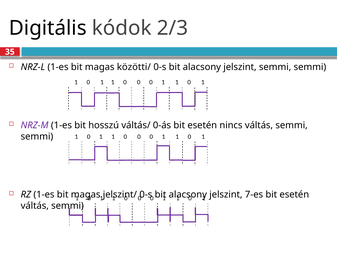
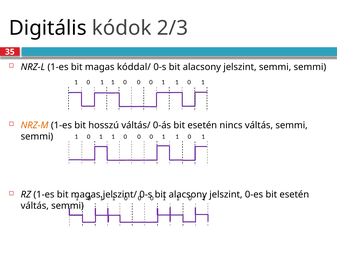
közötti/: közötti/ -> kóddal/ (134, 67)
NRZ-M colour: purple -> orange (35, 125)
7-es: 7-es -> 0-es (254, 194)
